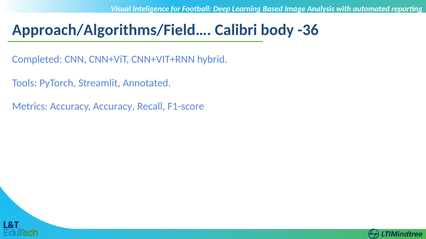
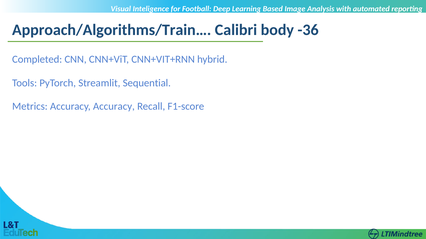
Approach/Algorithms/Field…: Approach/Algorithms/Field… -> Approach/Algorithms/Train… (112, 30)
Annotated: Annotated -> Sequential (147, 83)
